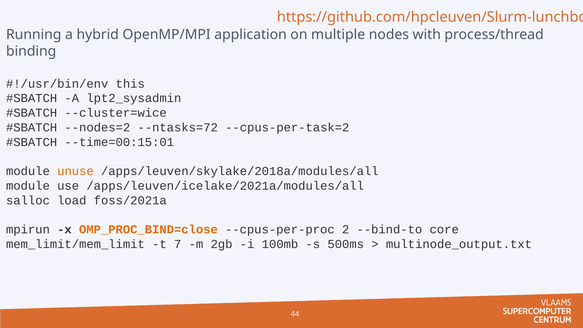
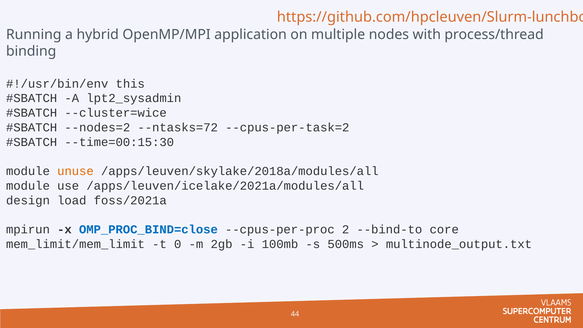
--time=00:15:01: --time=00:15:01 -> --time=00:15:30 (119, 142)
salloc: salloc -> design (28, 200)
OMP_PROC_BIND=close colour: orange -> blue (148, 229)
7: 7 -> 0 (178, 244)
